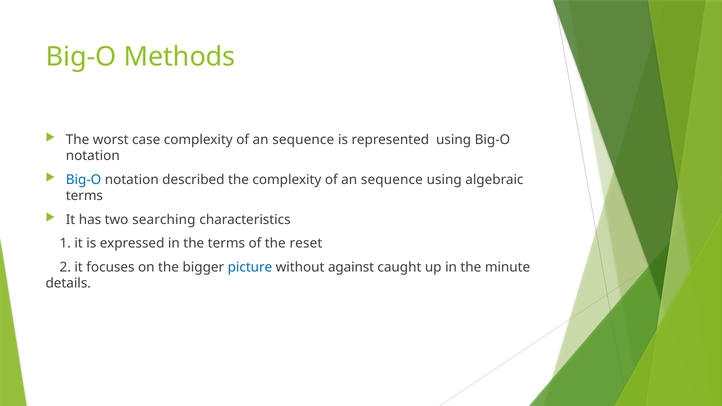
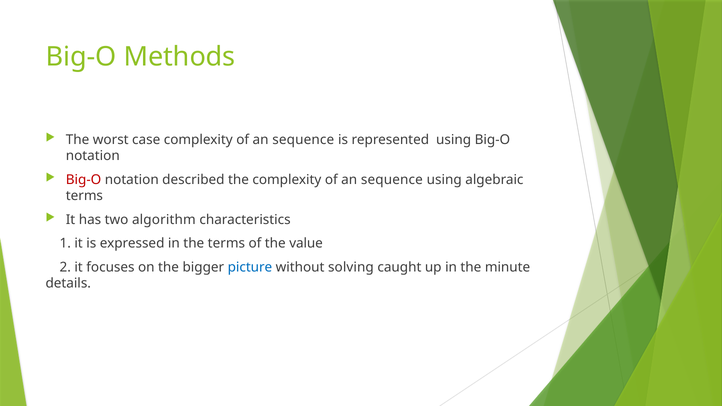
Big-O colour: blue -> red (84, 180)
searching: searching -> algorithm (164, 220)
reset: reset -> value (306, 244)
against: against -> solving (351, 267)
